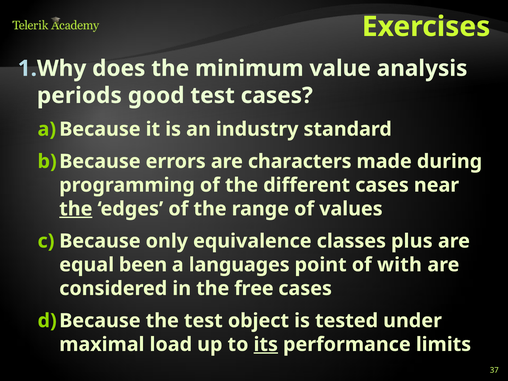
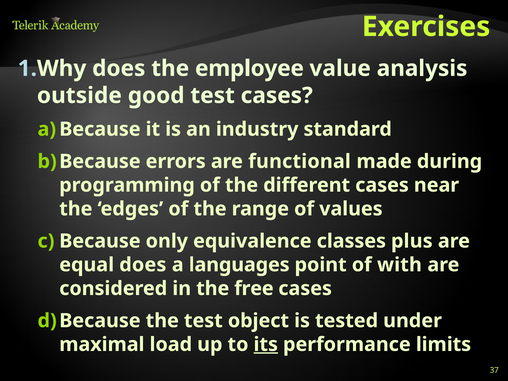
minimum: minimum -> employee (249, 68)
periods: periods -> outside (79, 96)
characters: characters -> functional (300, 161)
the underline: present -> none (76, 209)
equal been: been -> does (143, 265)
